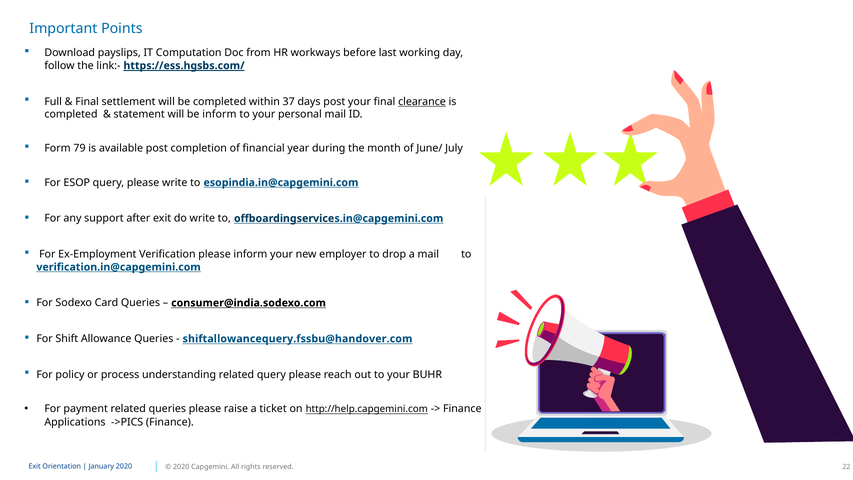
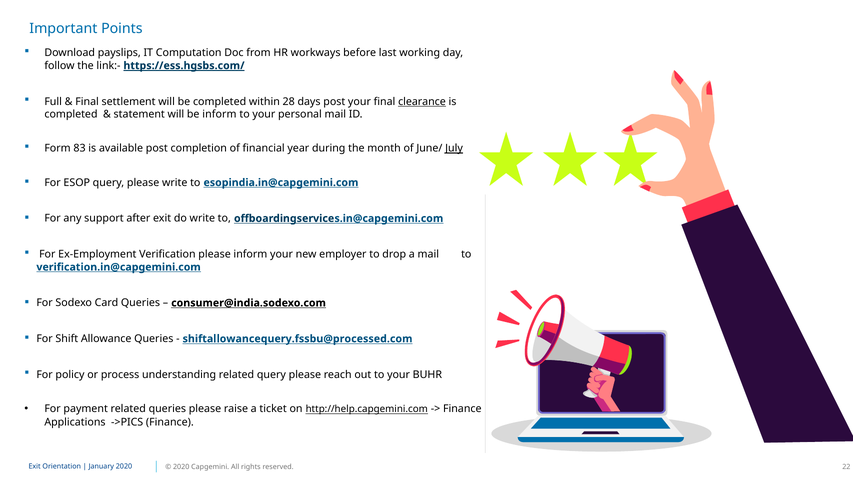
37: 37 -> 28 (289, 101)
79: 79 -> 83 (80, 148)
July underline: none -> present (454, 148)
shiftallowancequery.fssbu@handover.com: shiftallowancequery.fssbu@handover.com -> shiftallowancequery.fssbu@processed.com (298, 339)
